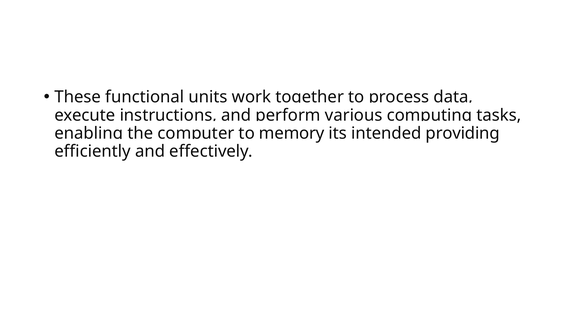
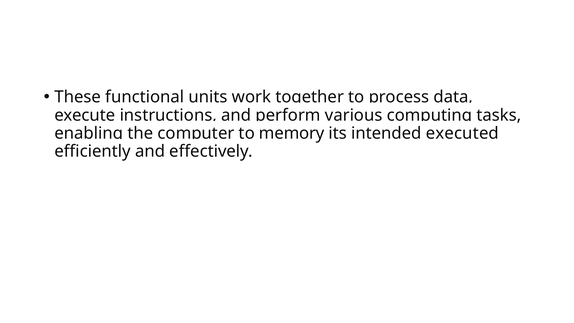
providing: providing -> executed (462, 133)
